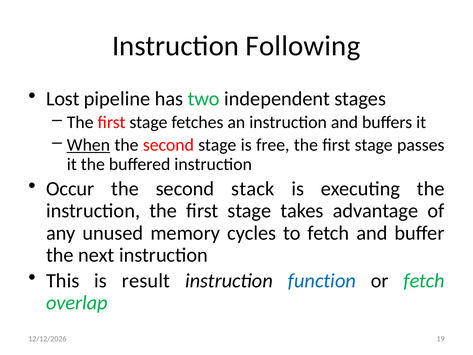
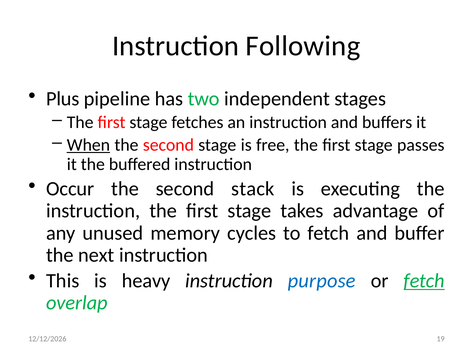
Lost: Lost -> Plus (63, 99)
result: result -> heavy (146, 281)
function: function -> purpose (322, 281)
fetch underline: none -> present (424, 281)
